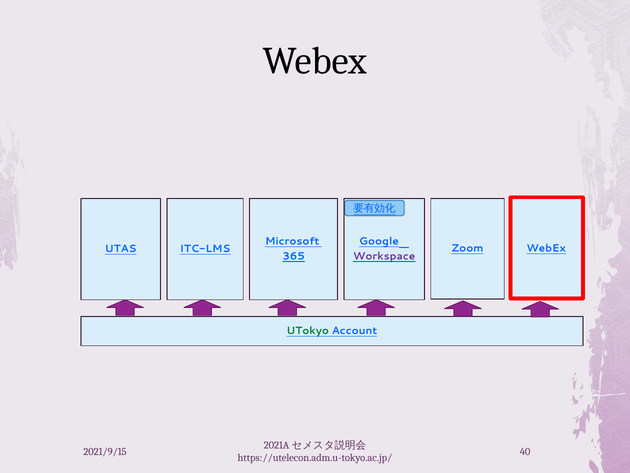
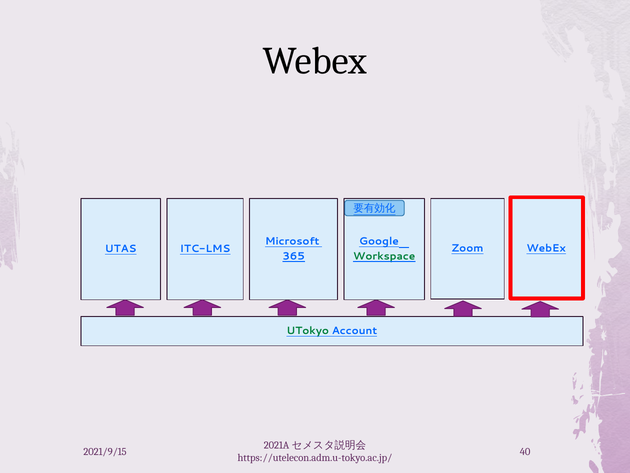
Workspace colour: purple -> green (384, 256)
